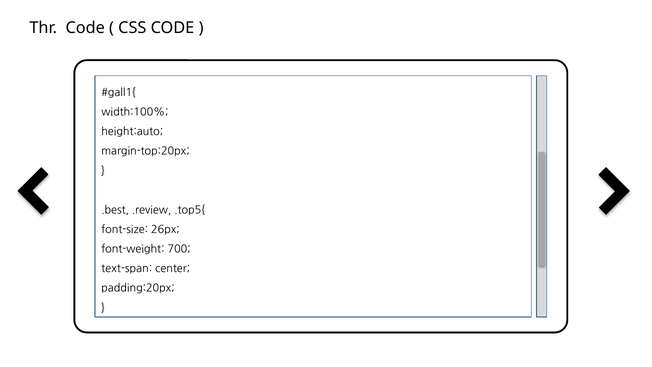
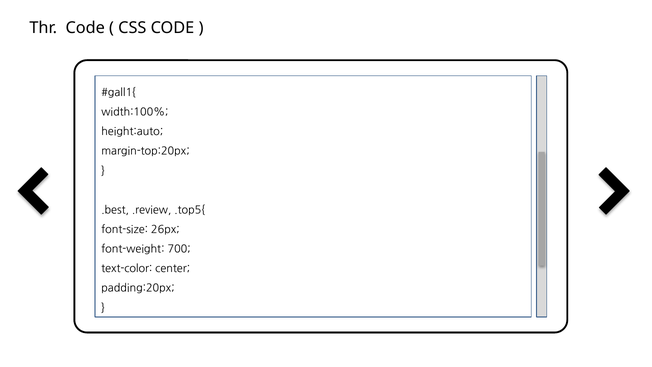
text-span: text-span -> text-color (127, 269)
